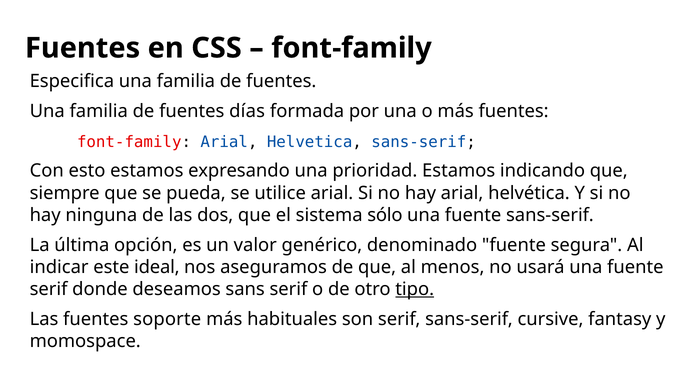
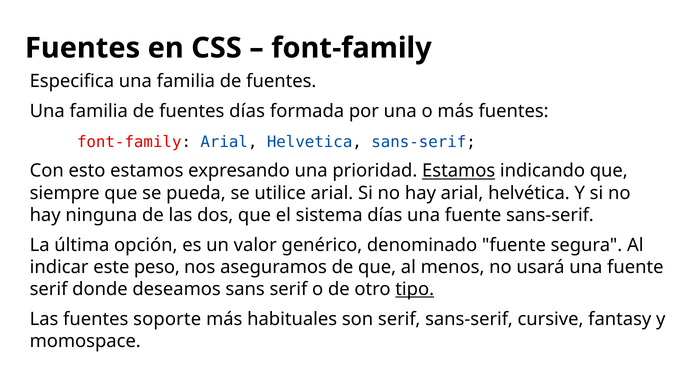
Estamos underline: none -> present (459, 171)
sistema sólo: sólo -> días (385, 215)
ideal: ideal -> peso (157, 267)
